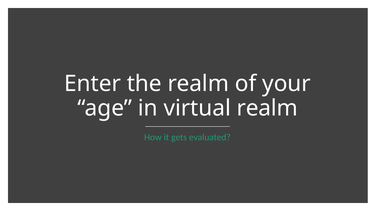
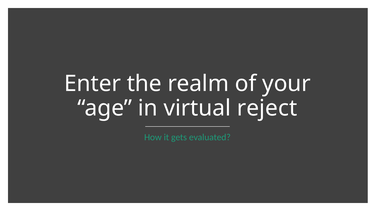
virtual realm: realm -> reject (267, 108)
